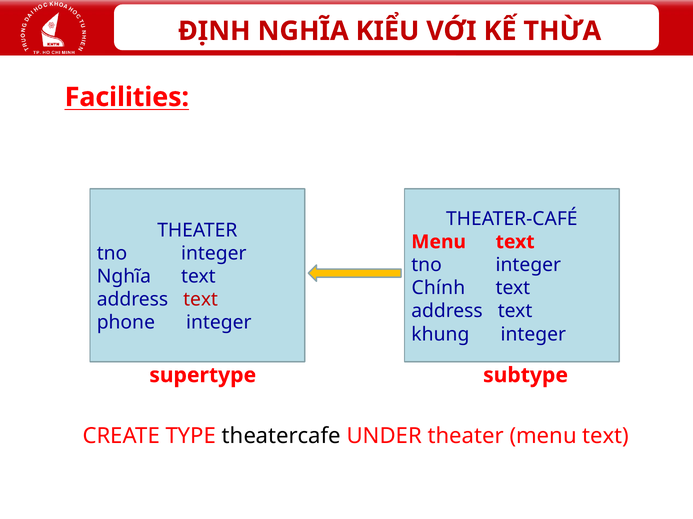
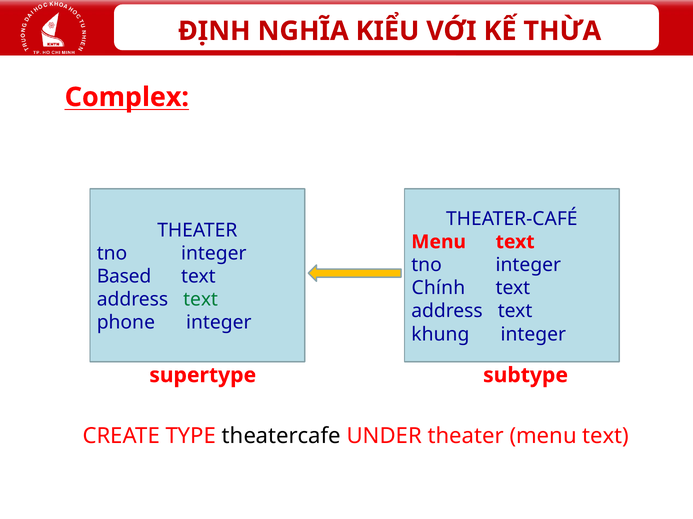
Facilities: Facilities -> Complex (127, 97)
Nghĩa: Nghĩa -> Based (124, 277)
text colour: red -> green (201, 300)
